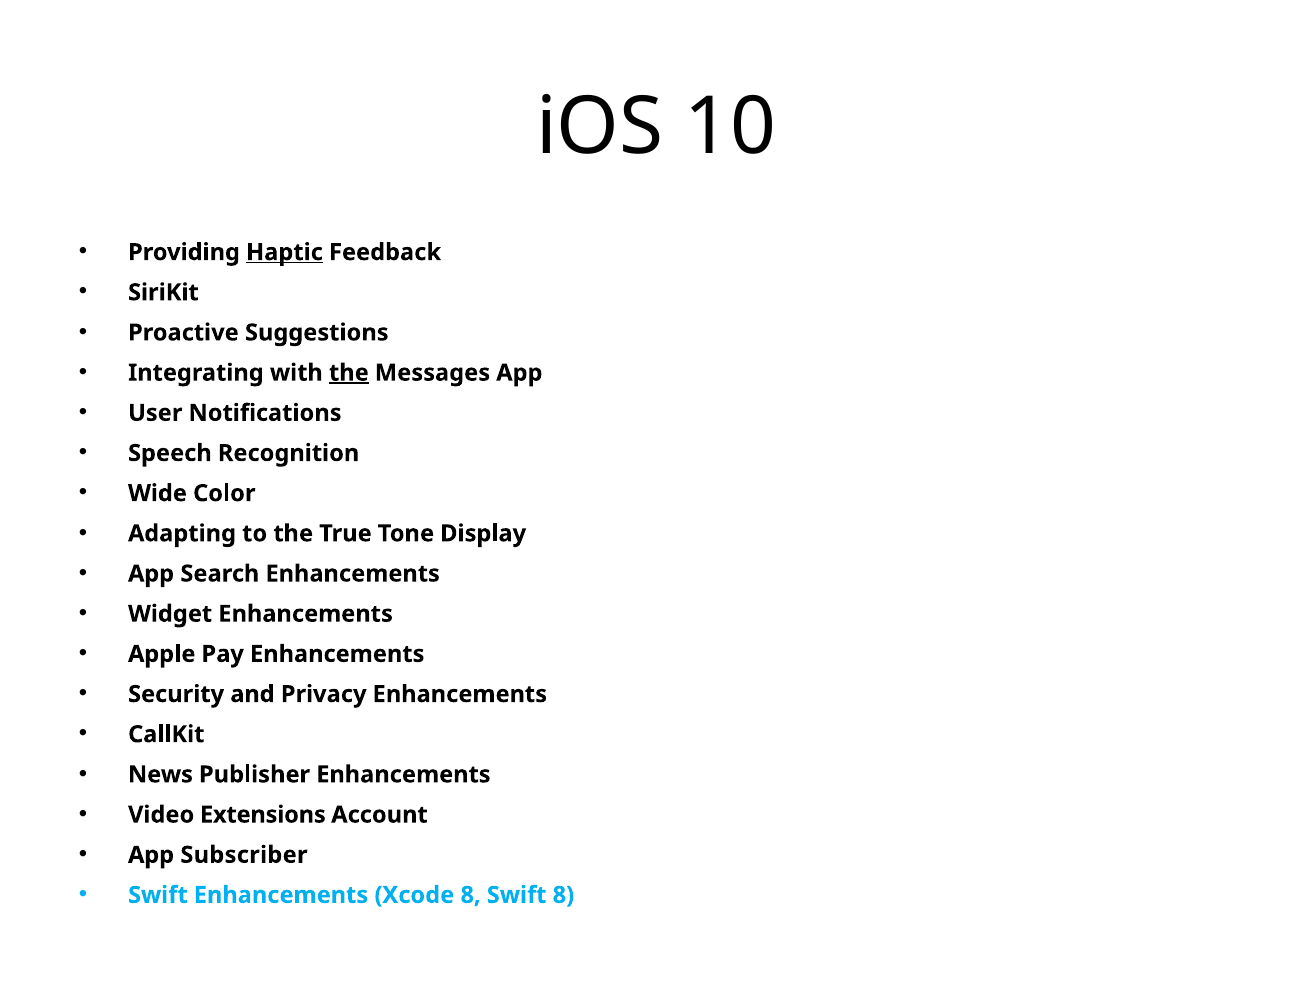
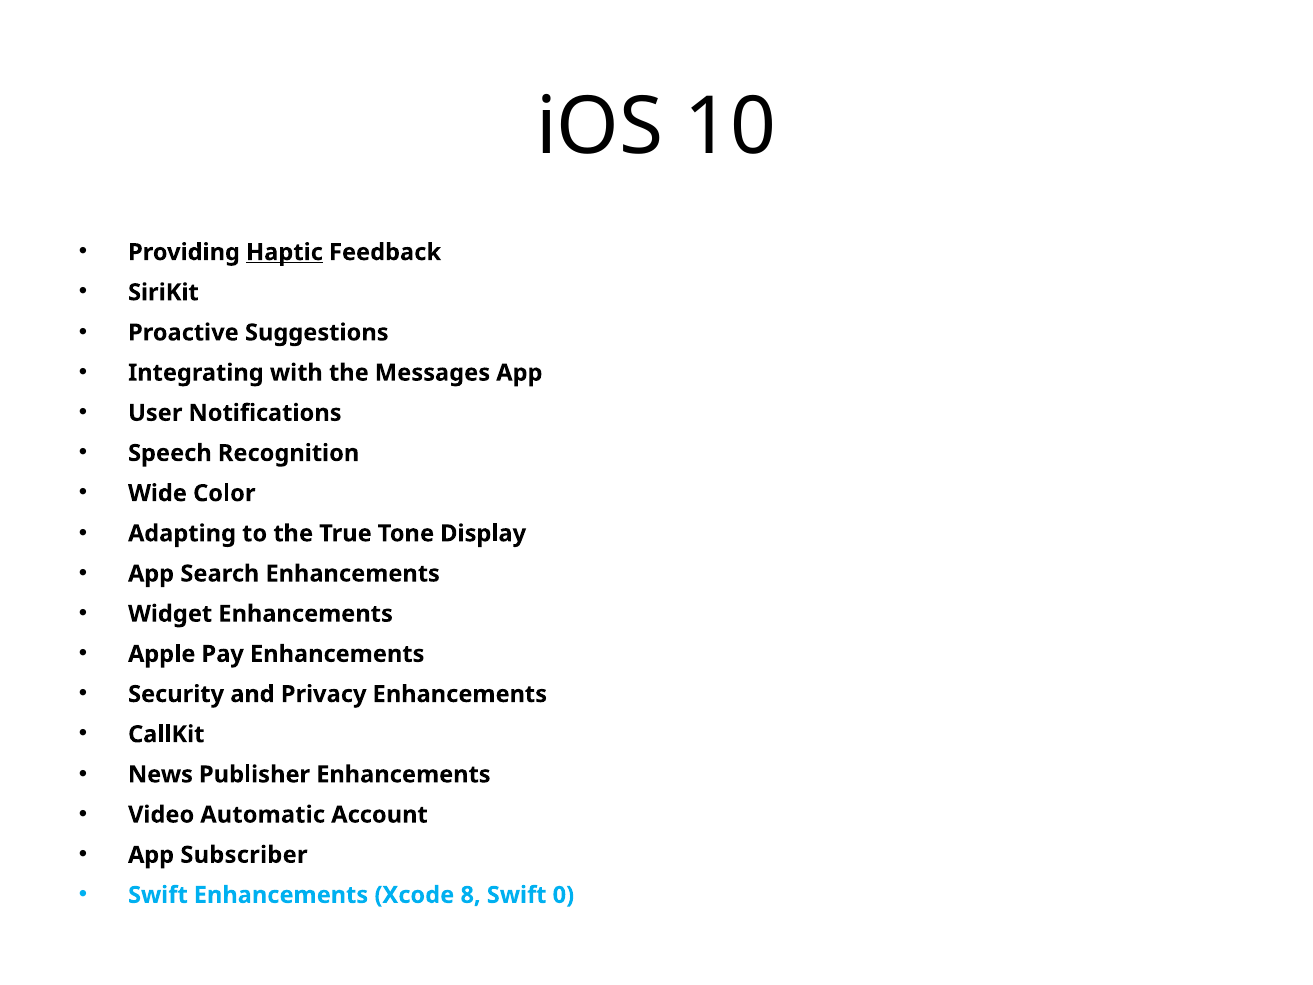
the underline: present -> none (349, 373)
Extensions: Extensions -> Automatic (263, 815)
Swift 8: 8 -> 0 (563, 895)
